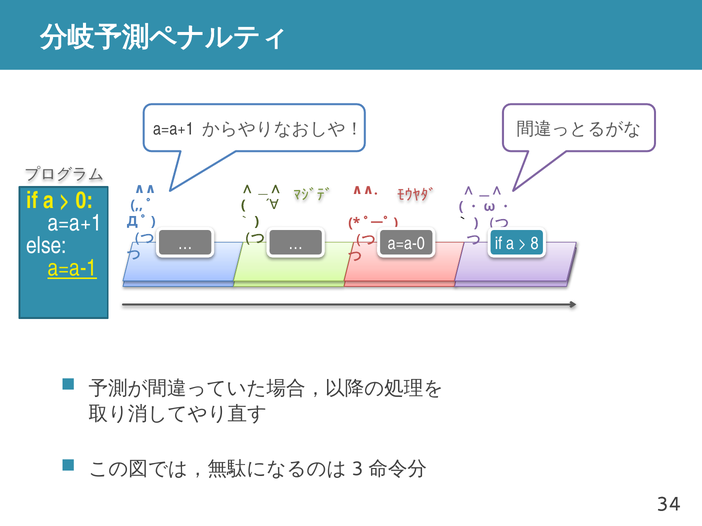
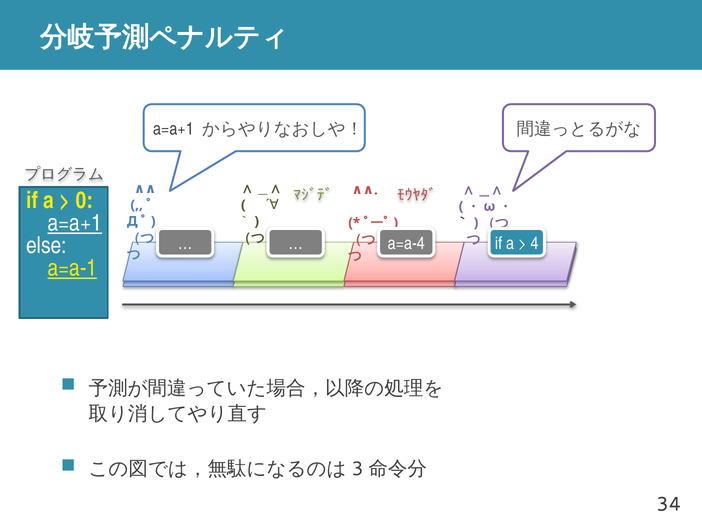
a=a+1 underline: none -> present (75, 223)
a=a-0: a=a-0 -> a=a-4 (406, 244)
8: 8 -> 4 (535, 244)
